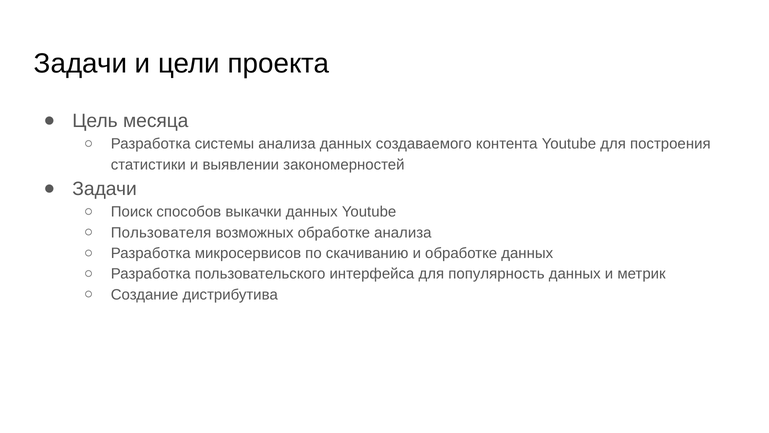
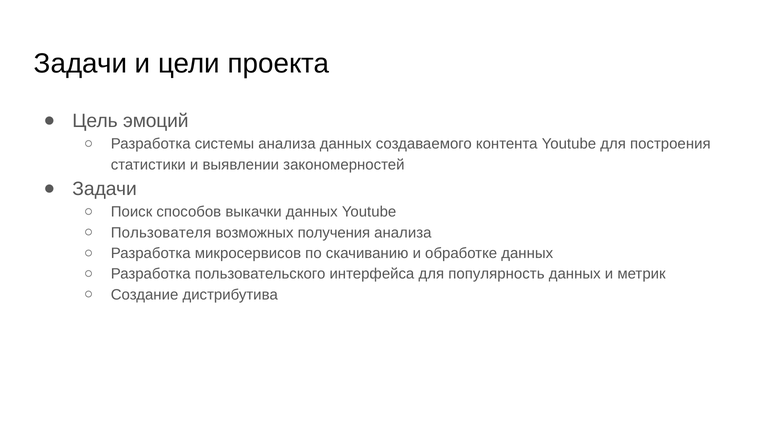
месяца: месяца -> эмоций (156, 121)
возможных обработке: обработке -> получения (334, 232)
